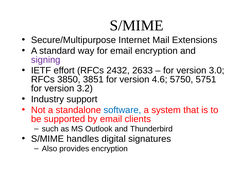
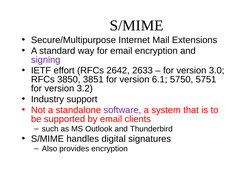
2432: 2432 -> 2642 (118, 71)
4.6: 4.6 -> 6.1 (160, 80)
software colour: blue -> purple (122, 110)
